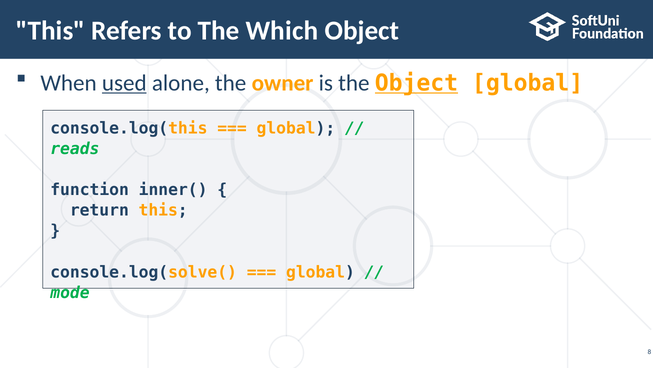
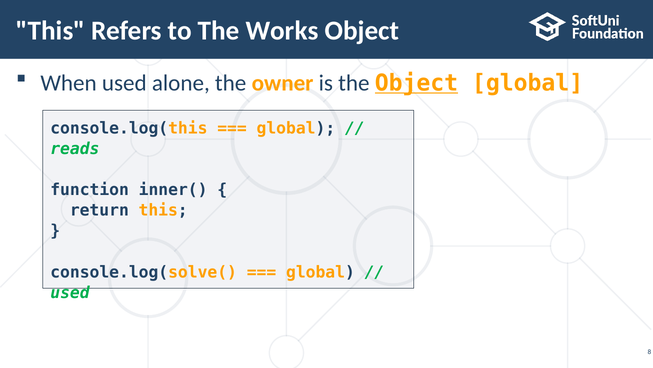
Which: Which -> Works (282, 31)
used underline: present -> none (124, 83)
mode: mode -> used (70, 292)
